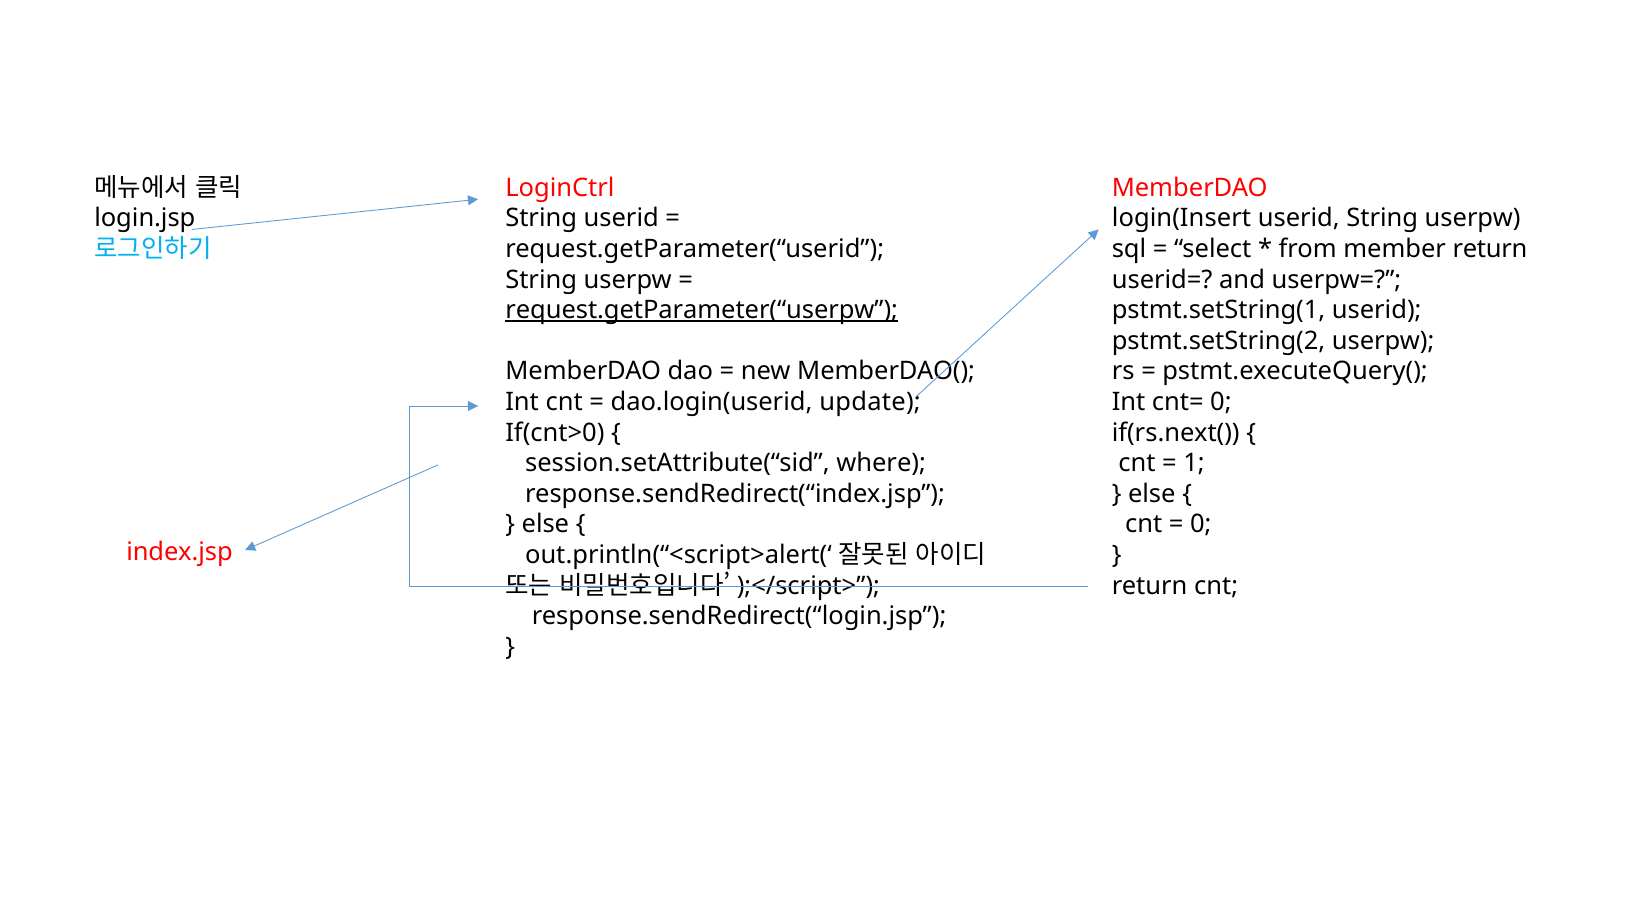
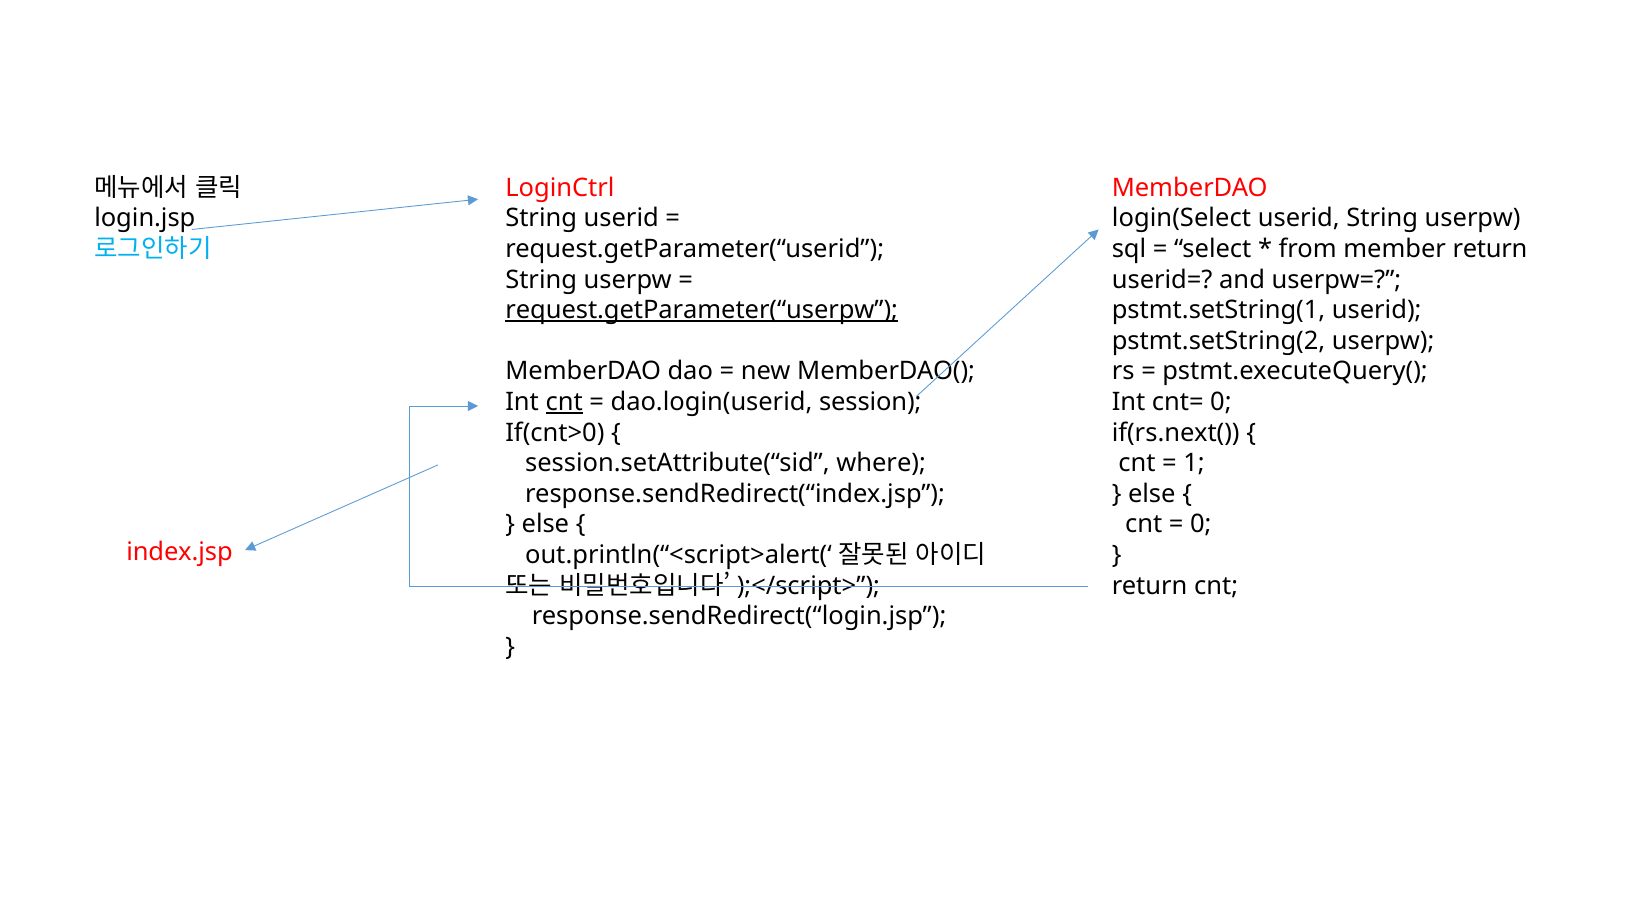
login(Insert: login(Insert -> login(Select (1181, 219)
cnt underline: none -> present (564, 402)
update: update -> session (870, 402)
